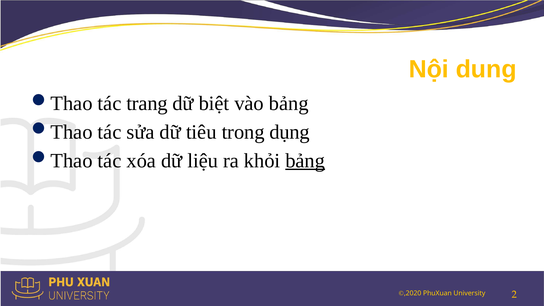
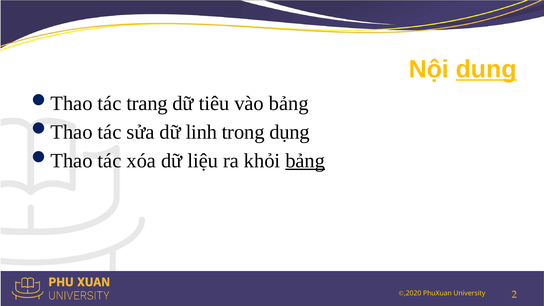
dung underline: none -> present (486, 69)
biệt: biệt -> tiêu (214, 104)
tiêu: tiêu -> linh (201, 132)
